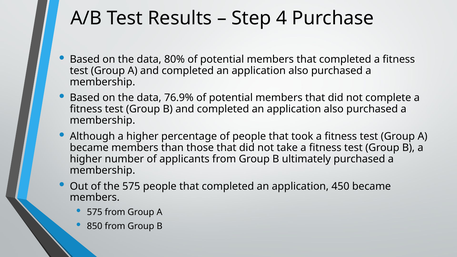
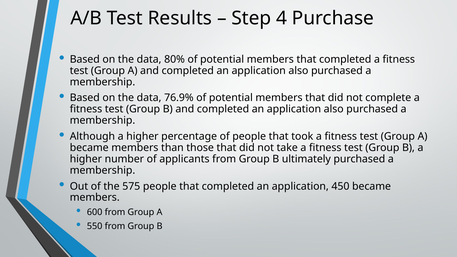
575: 575 -> 600 (95, 212)
850: 850 -> 550 (95, 226)
